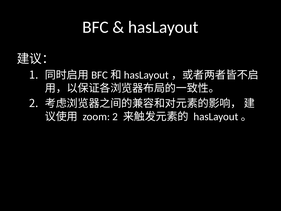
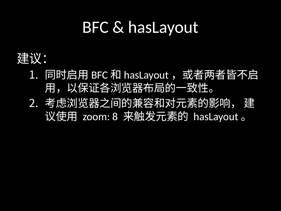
zoom 2: 2 -> 8 (115, 117)
